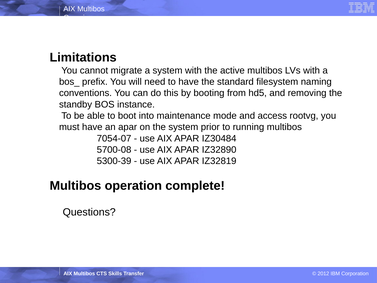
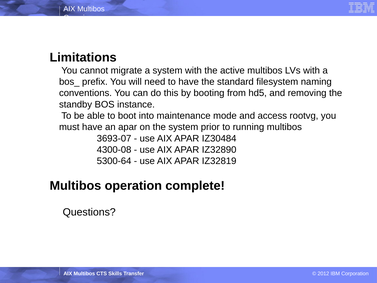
7054-07: 7054-07 -> 3693-07 (114, 138)
5700-08: 5700-08 -> 4300-08 (114, 150)
5300-39: 5300-39 -> 5300-64 (114, 161)
